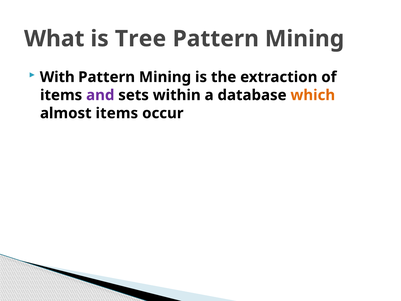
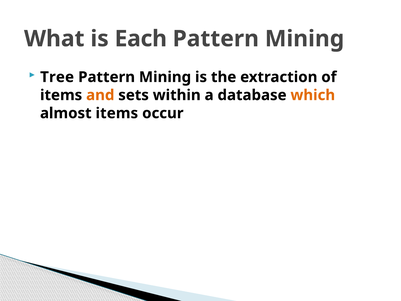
Tree: Tree -> Each (141, 39)
With: With -> Tree (57, 77)
and colour: purple -> orange (100, 95)
